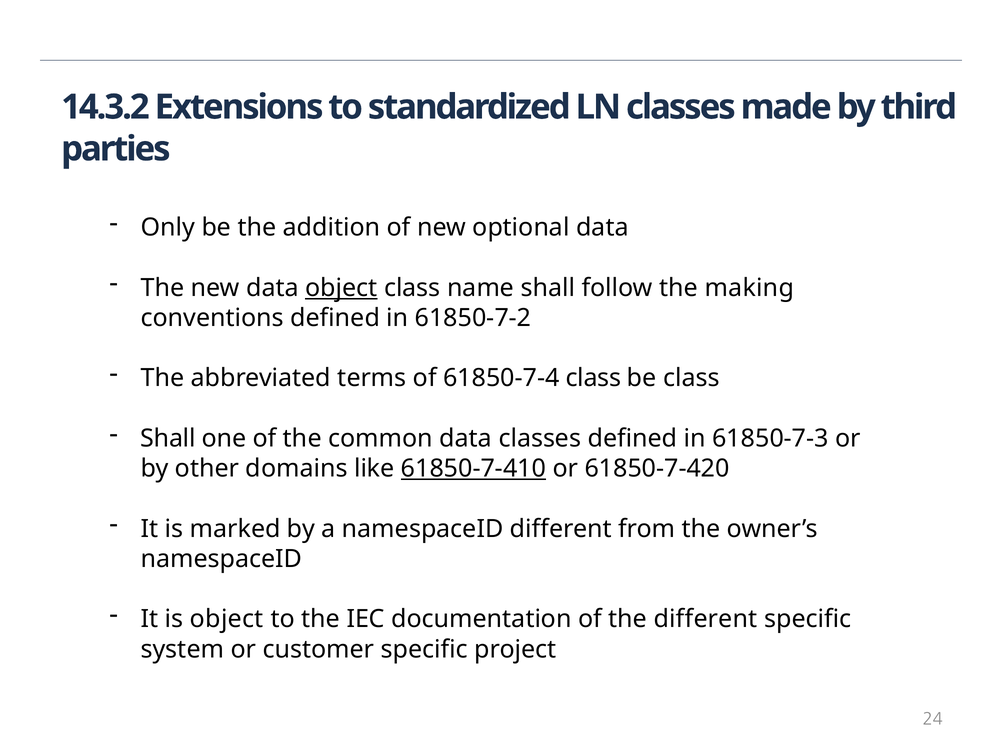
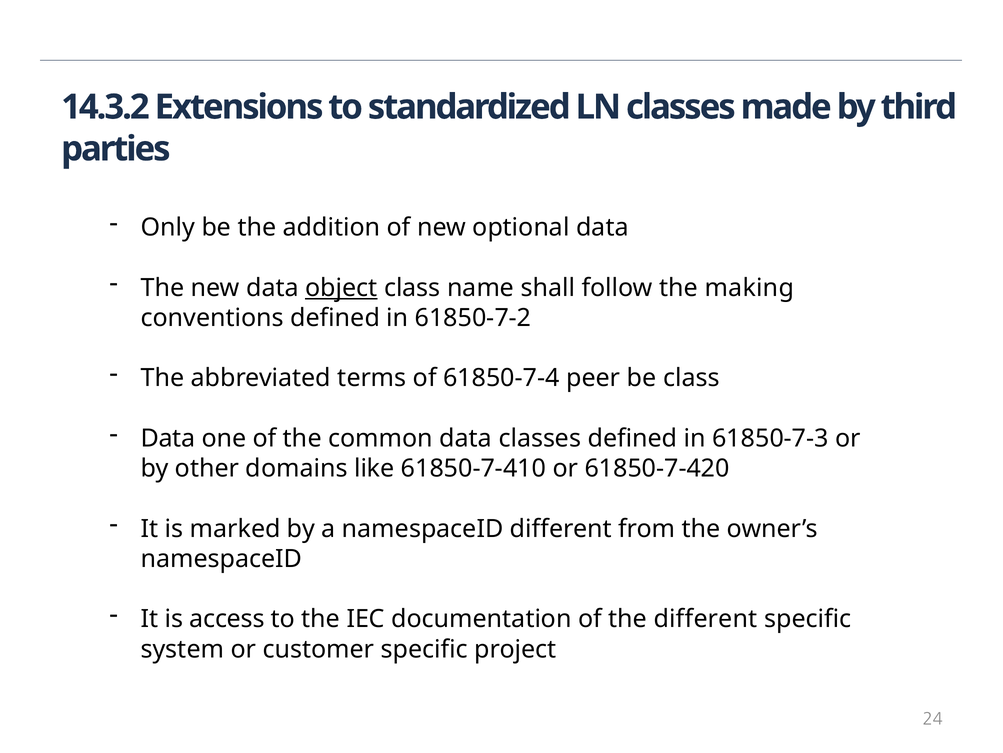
61850-7-4 class: class -> peer (593, 378)
Shall: Shall -> Data (168, 438)
61850-7-410 underline: present -> none (474, 468)
is object: object -> access (227, 618)
